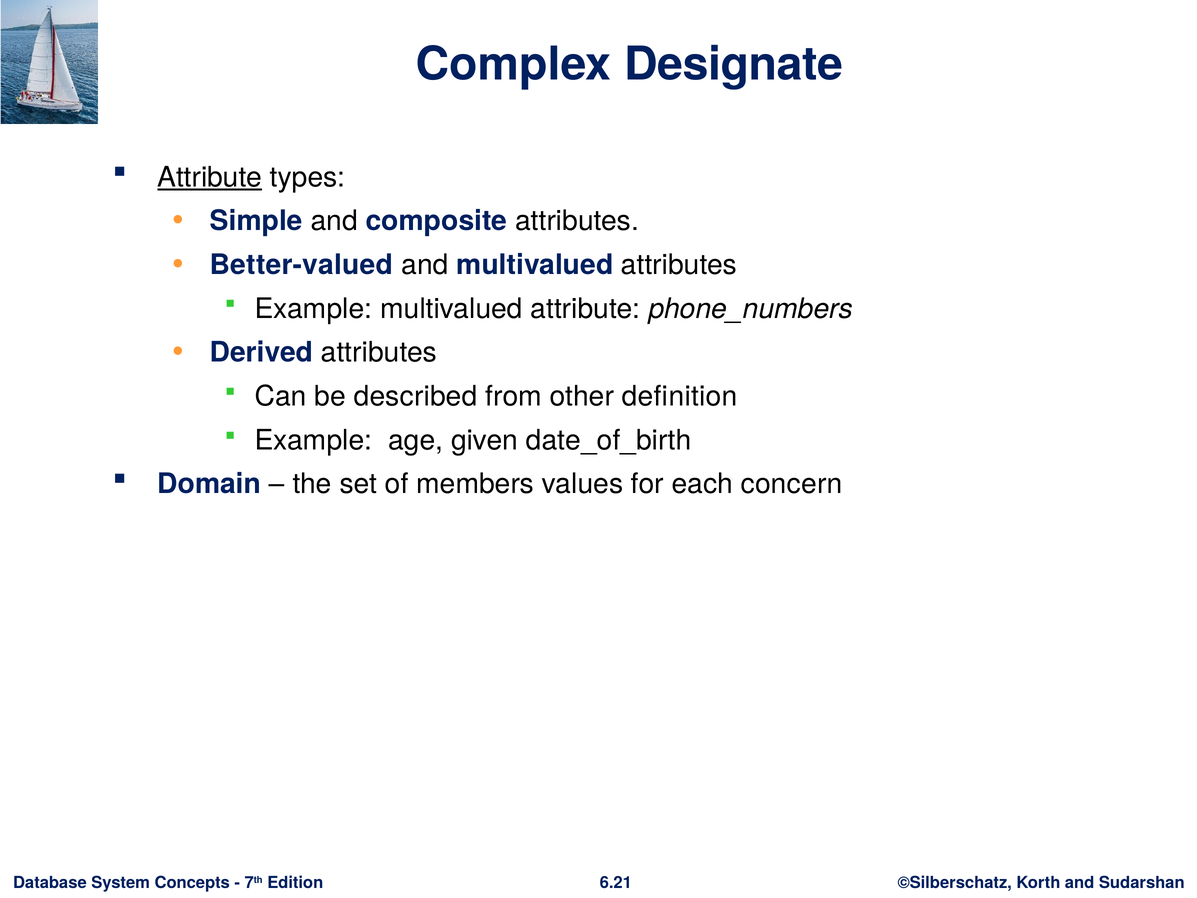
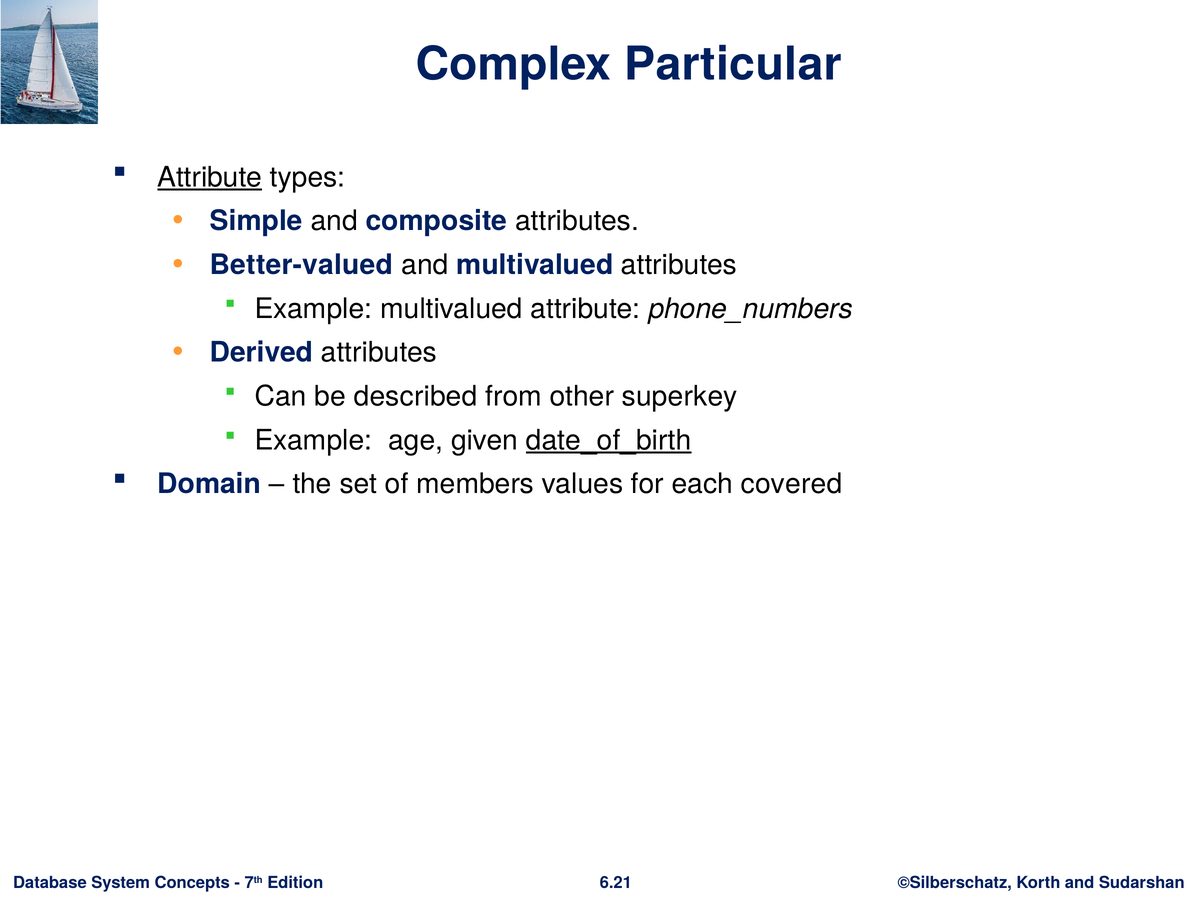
Designate: Designate -> Particular (733, 64)
definition: definition -> superkey (680, 396)
date_of_birth underline: none -> present (609, 440)
concern: concern -> covered (792, 484)
